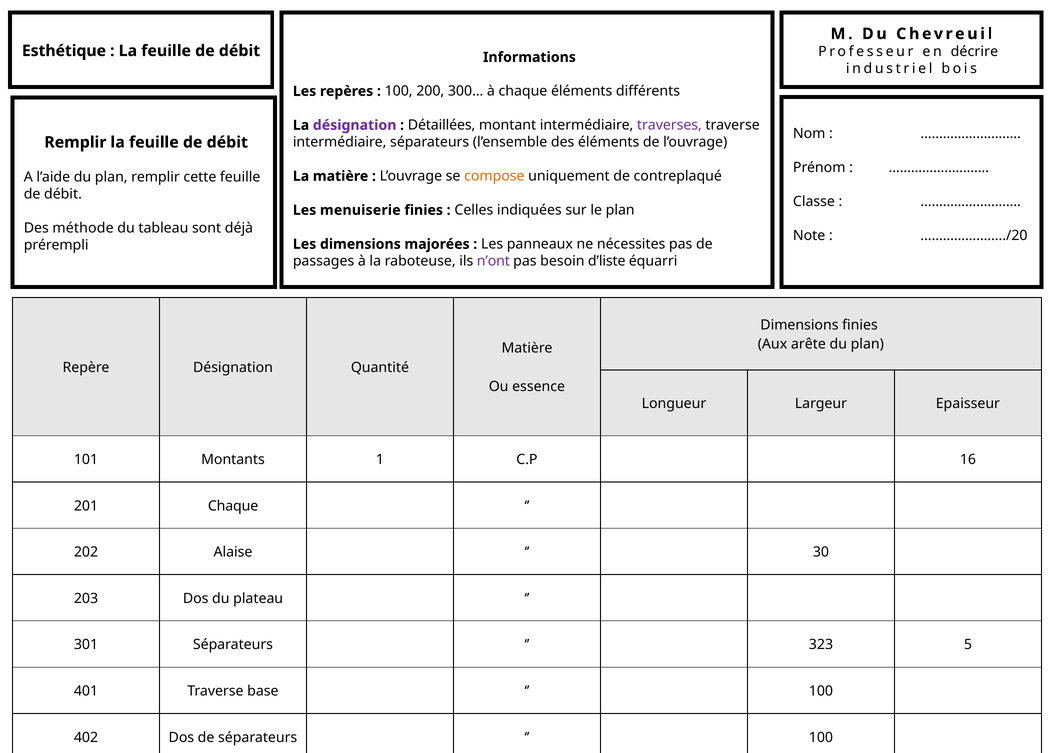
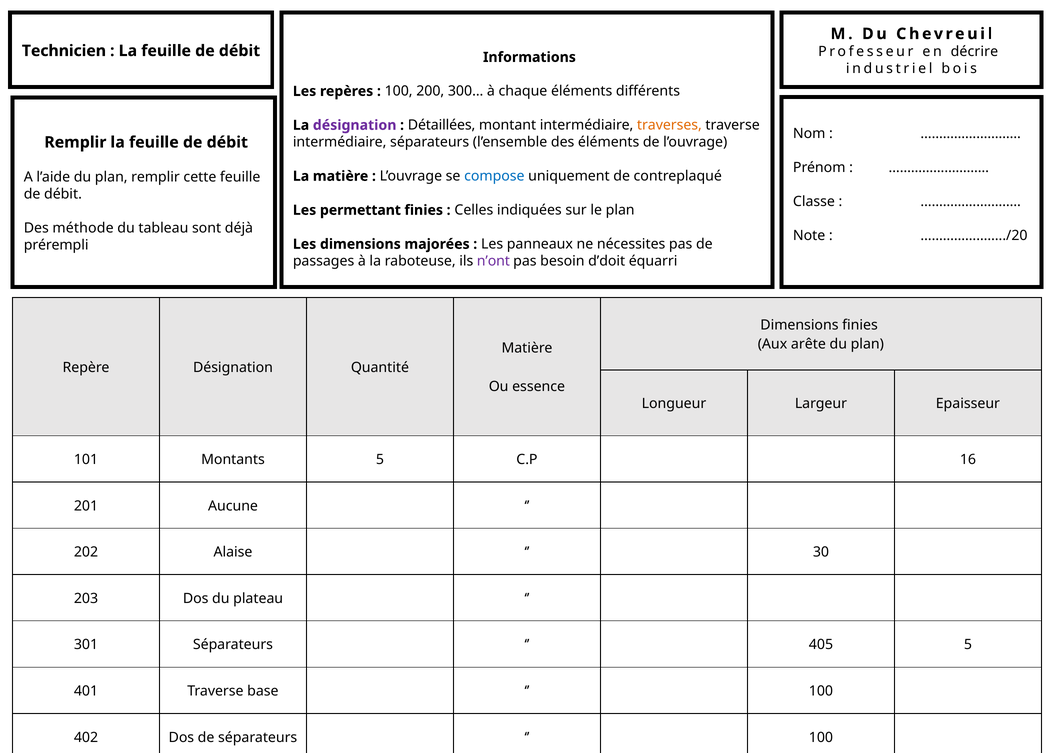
Esthétique: Esthétique -> Technicien (64, 51)
traverses colour: purple -> orange (669, 125)
compose colour: orange -> blue (494, 176)
menuiserie: menuiserie -> permettant (360, 210)
d’liste: d’liste -> d’doit (607, 261)
Montants 1: 1 -> 5 (380, 460)
201 Chaque: Chaque -> Aucune (233, 506)
323: 323 -> 405 (821, 645)
